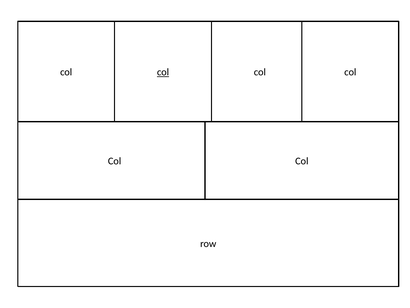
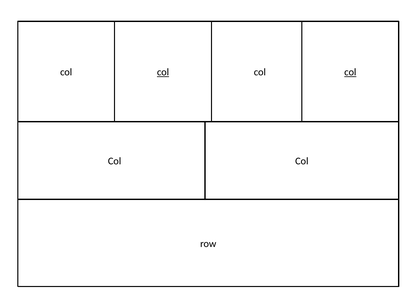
col underline: none -> present (350, 72)
